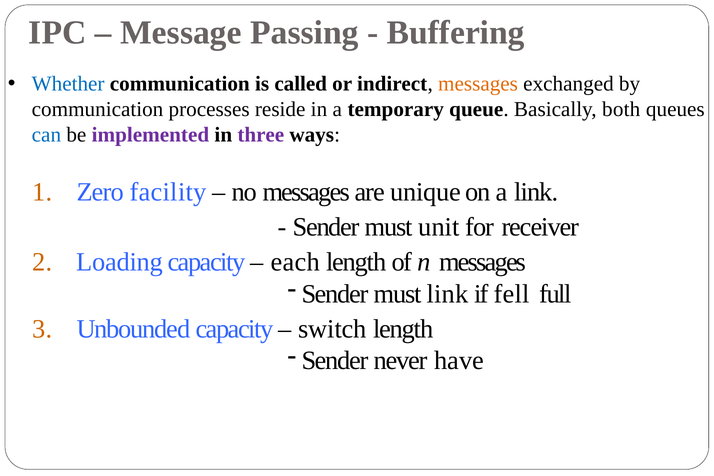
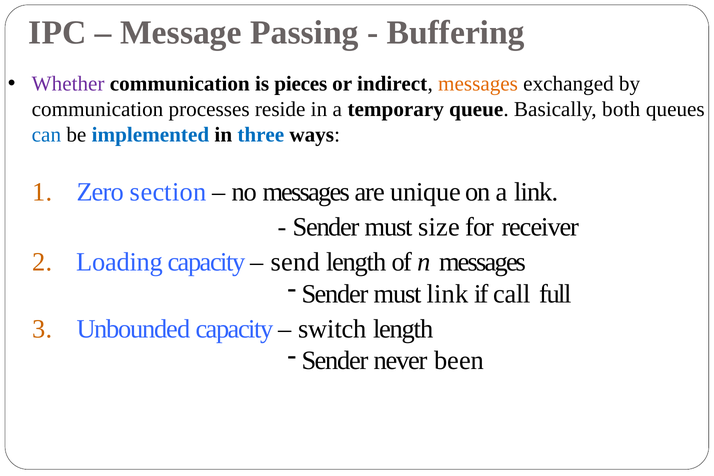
Whether colour: blue -> purple (68, 84)
called: called -> pieces (301, 84)
implemented colour: purple -> blue (150, 135)
three colour: purple -> blue (261, 135)
facility: facility -> section (168, 192)
unit: unit -> size (439, 227)
each: each -> send (295, 262)
fell: fell -> call (512, 294)
have: have -> been (459, 361)
